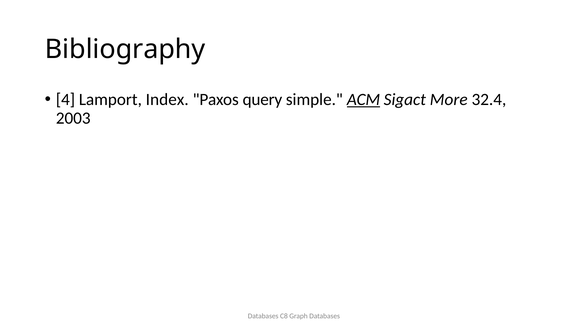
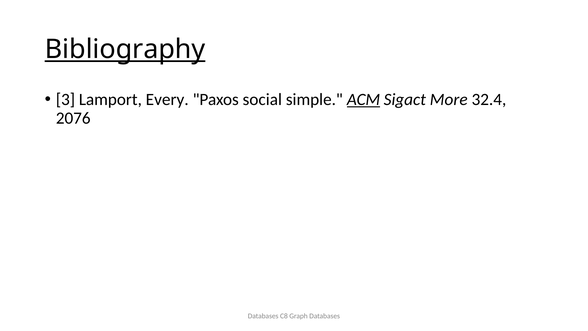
Bibliography underline: none -> present (125, 49)
4: 4 -> 3 (65, 99)
Index: Index -> Every (167, 99)
query: query -> social (262, 99)
2003: 2003 -> 2076 (73, 118)
